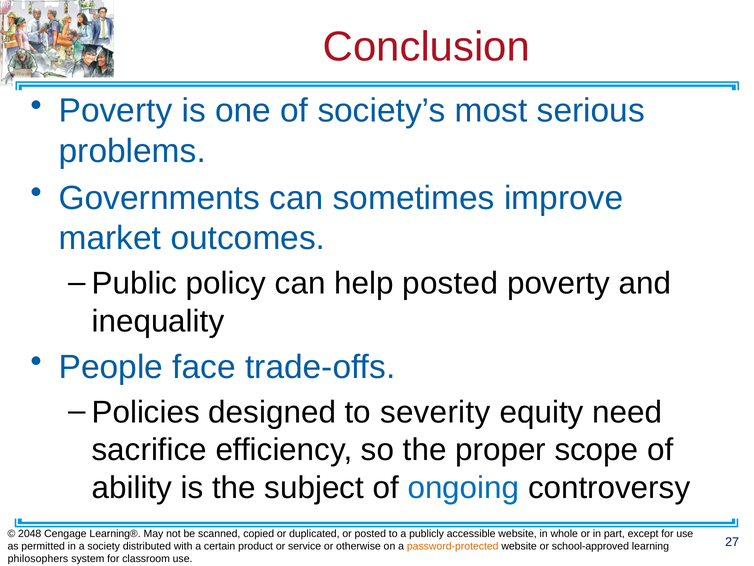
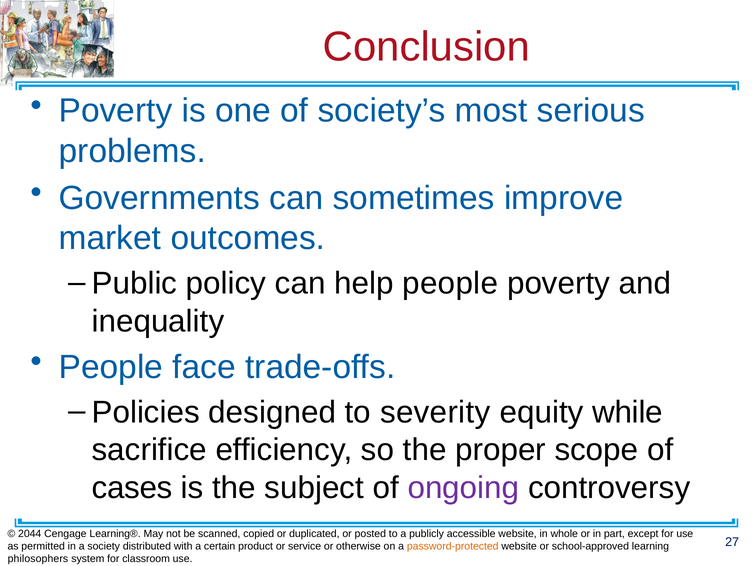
help posted: posted -> people (450, 283)
need: need -> while (628, 412)
ability: ability -> cases (132, 487)
ongoing colour: blue -> purple (463, 487)
2048: 2048 -> 2044 (30, 533)
